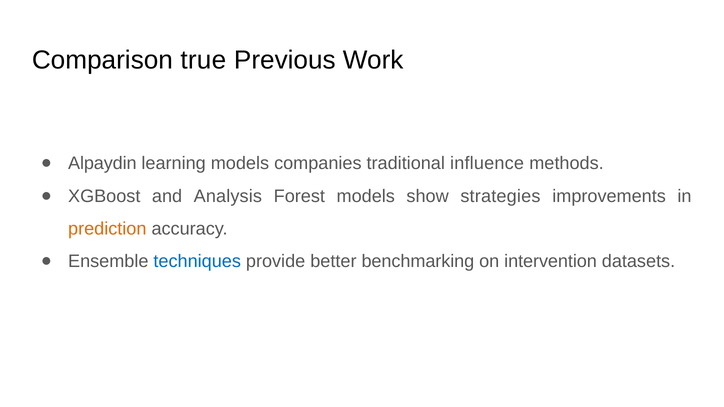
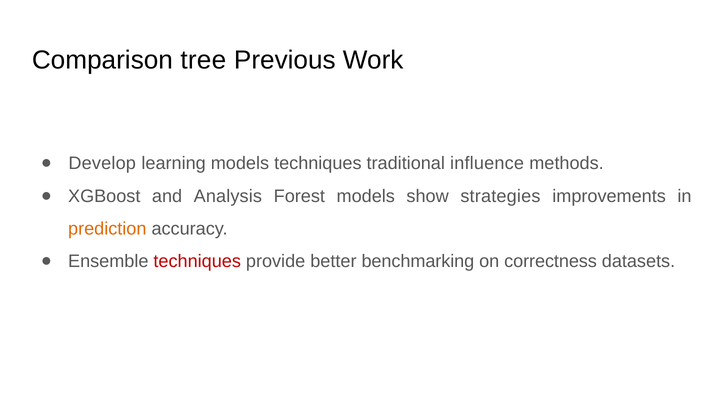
true: true -> tree (203, 60)
Alpaydin: Alpaydin -> Develop (102, 164)
models companies: companies -> techniques (318, 164)
techniques colour: blue -> red (197, 261)
intervention: intervention -> correctness (551, 261)
